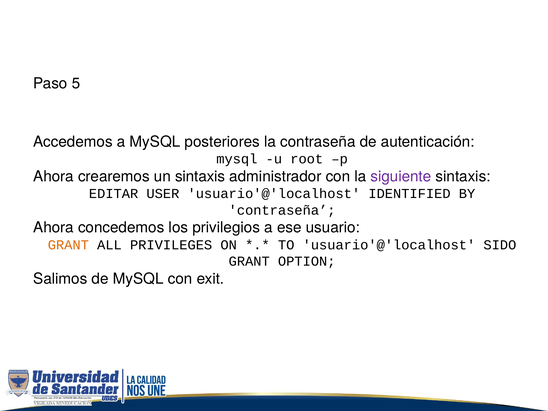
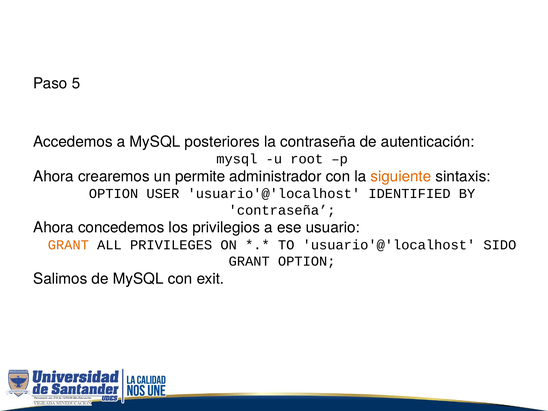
un sintaxis: sintaxis -> permite (200, 176)
siguiente colour: purple -> orange (401, 176)
EDITAR: EDITAR -> OPTION (114, 194)
